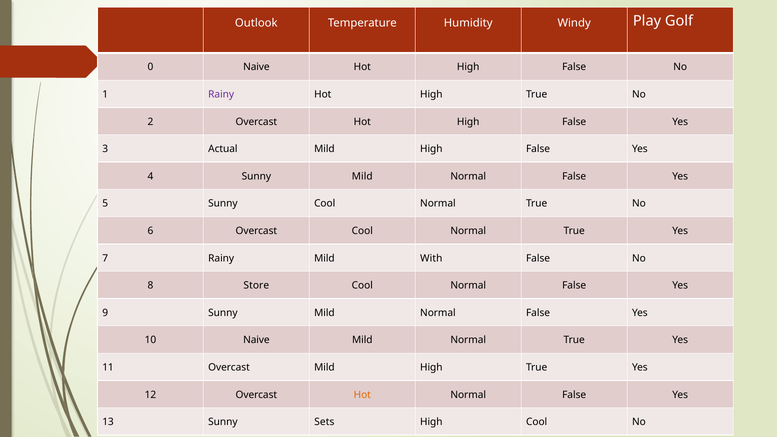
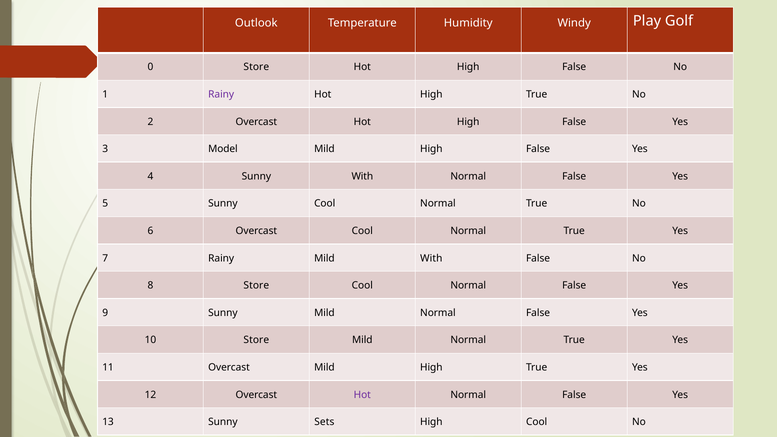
0 Naive: Naive -> Store (256, 67)
Actual: Actual -> Model (223, 149)
4 Sunny Mild: Mild -> With (362, 176)
10 Naive: Naive -> Store (256, 340)
Hot colour: orange -> purple (362, 395)
